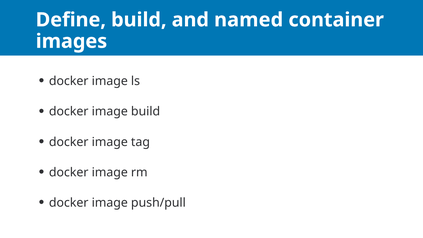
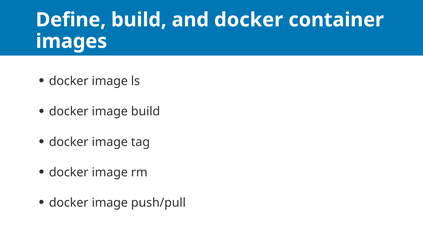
and named: named -> docker (249, 20)
